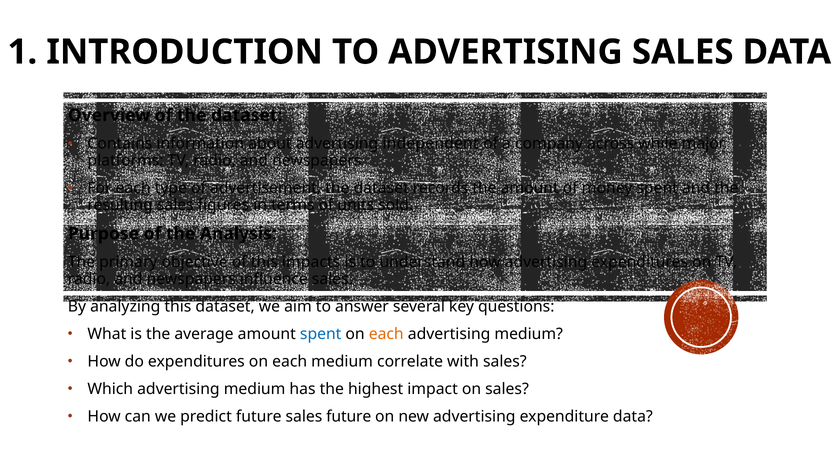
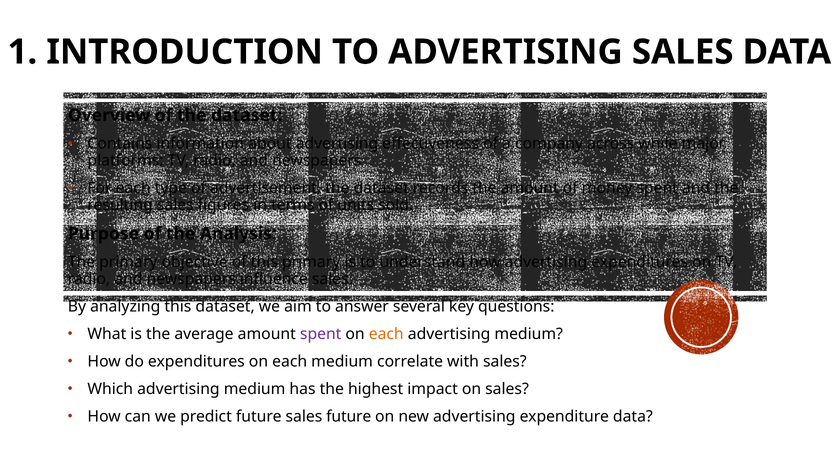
independent: independent -> effectiveness (431, 144)
this impacts: impacts -> primary (311, 262)
spent colour: blue -> purple (321, 334)
